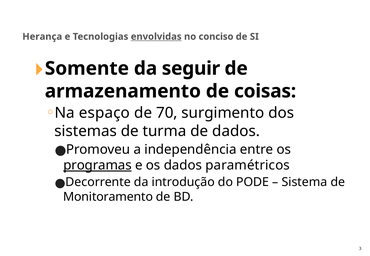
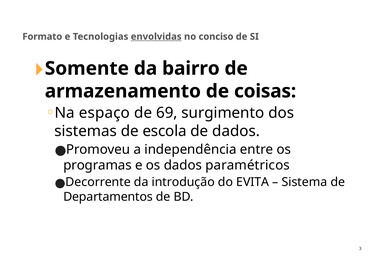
Herança: Herança -> Formato (42, 37)
seguir: seguir -> bairro (191, 68)
70: 70 -> 69 (167, 113)
turma: turma -> escola (165, 131)
programas underline: present -> none (97, 165)
PODE: PODE -> EVITA (253, 182)
Monitoramento: Monitoramento -> Departamentos (108, 197)
